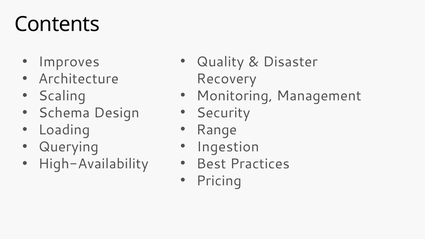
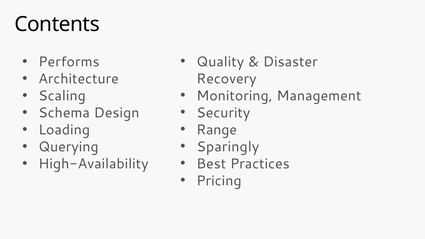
Improves: Improves -> Performs (69, 62)
Ingestion: Ingestion -> Sparingly (228, 147)
